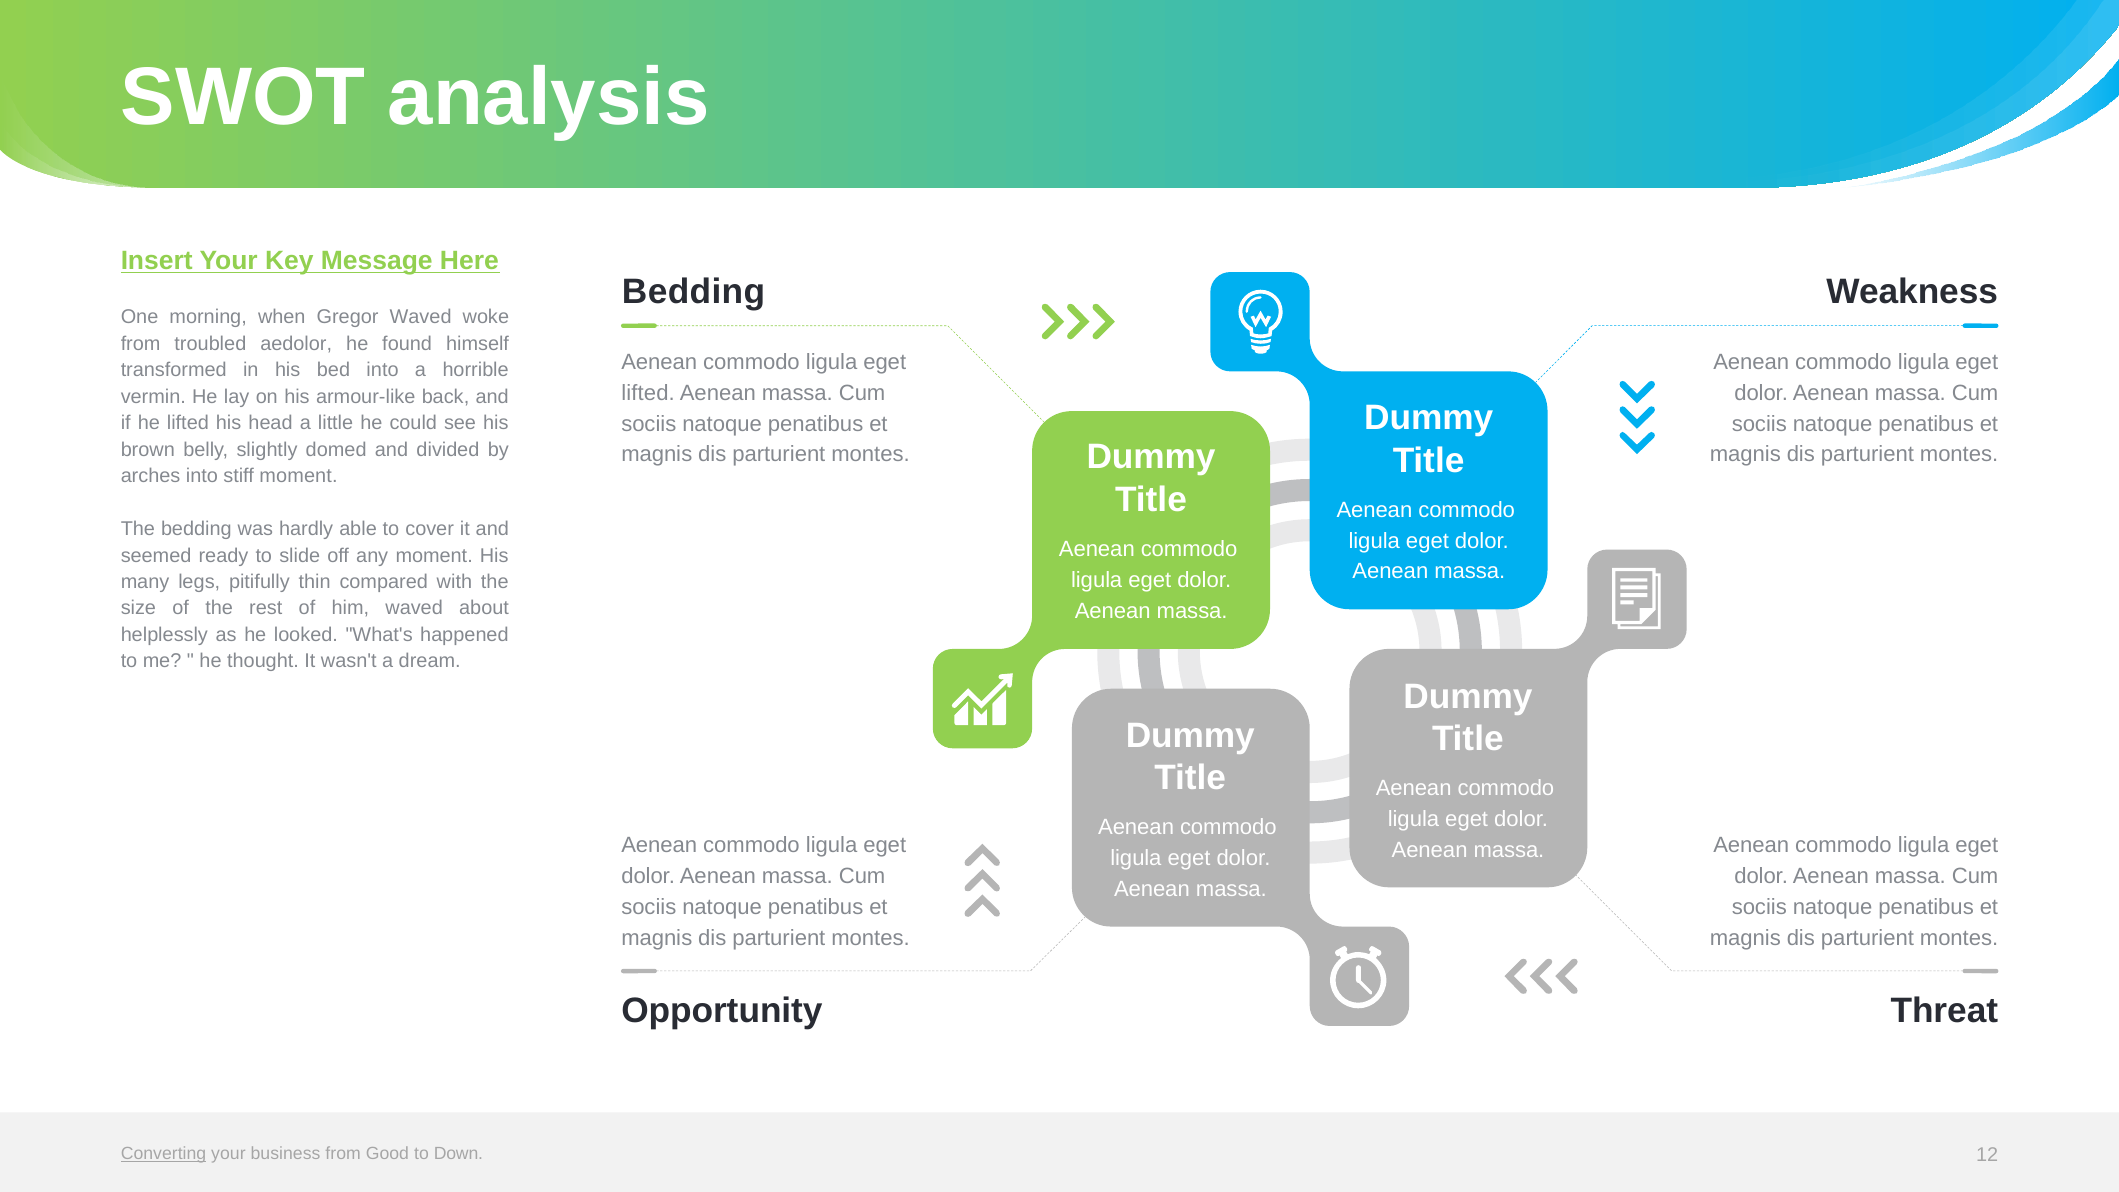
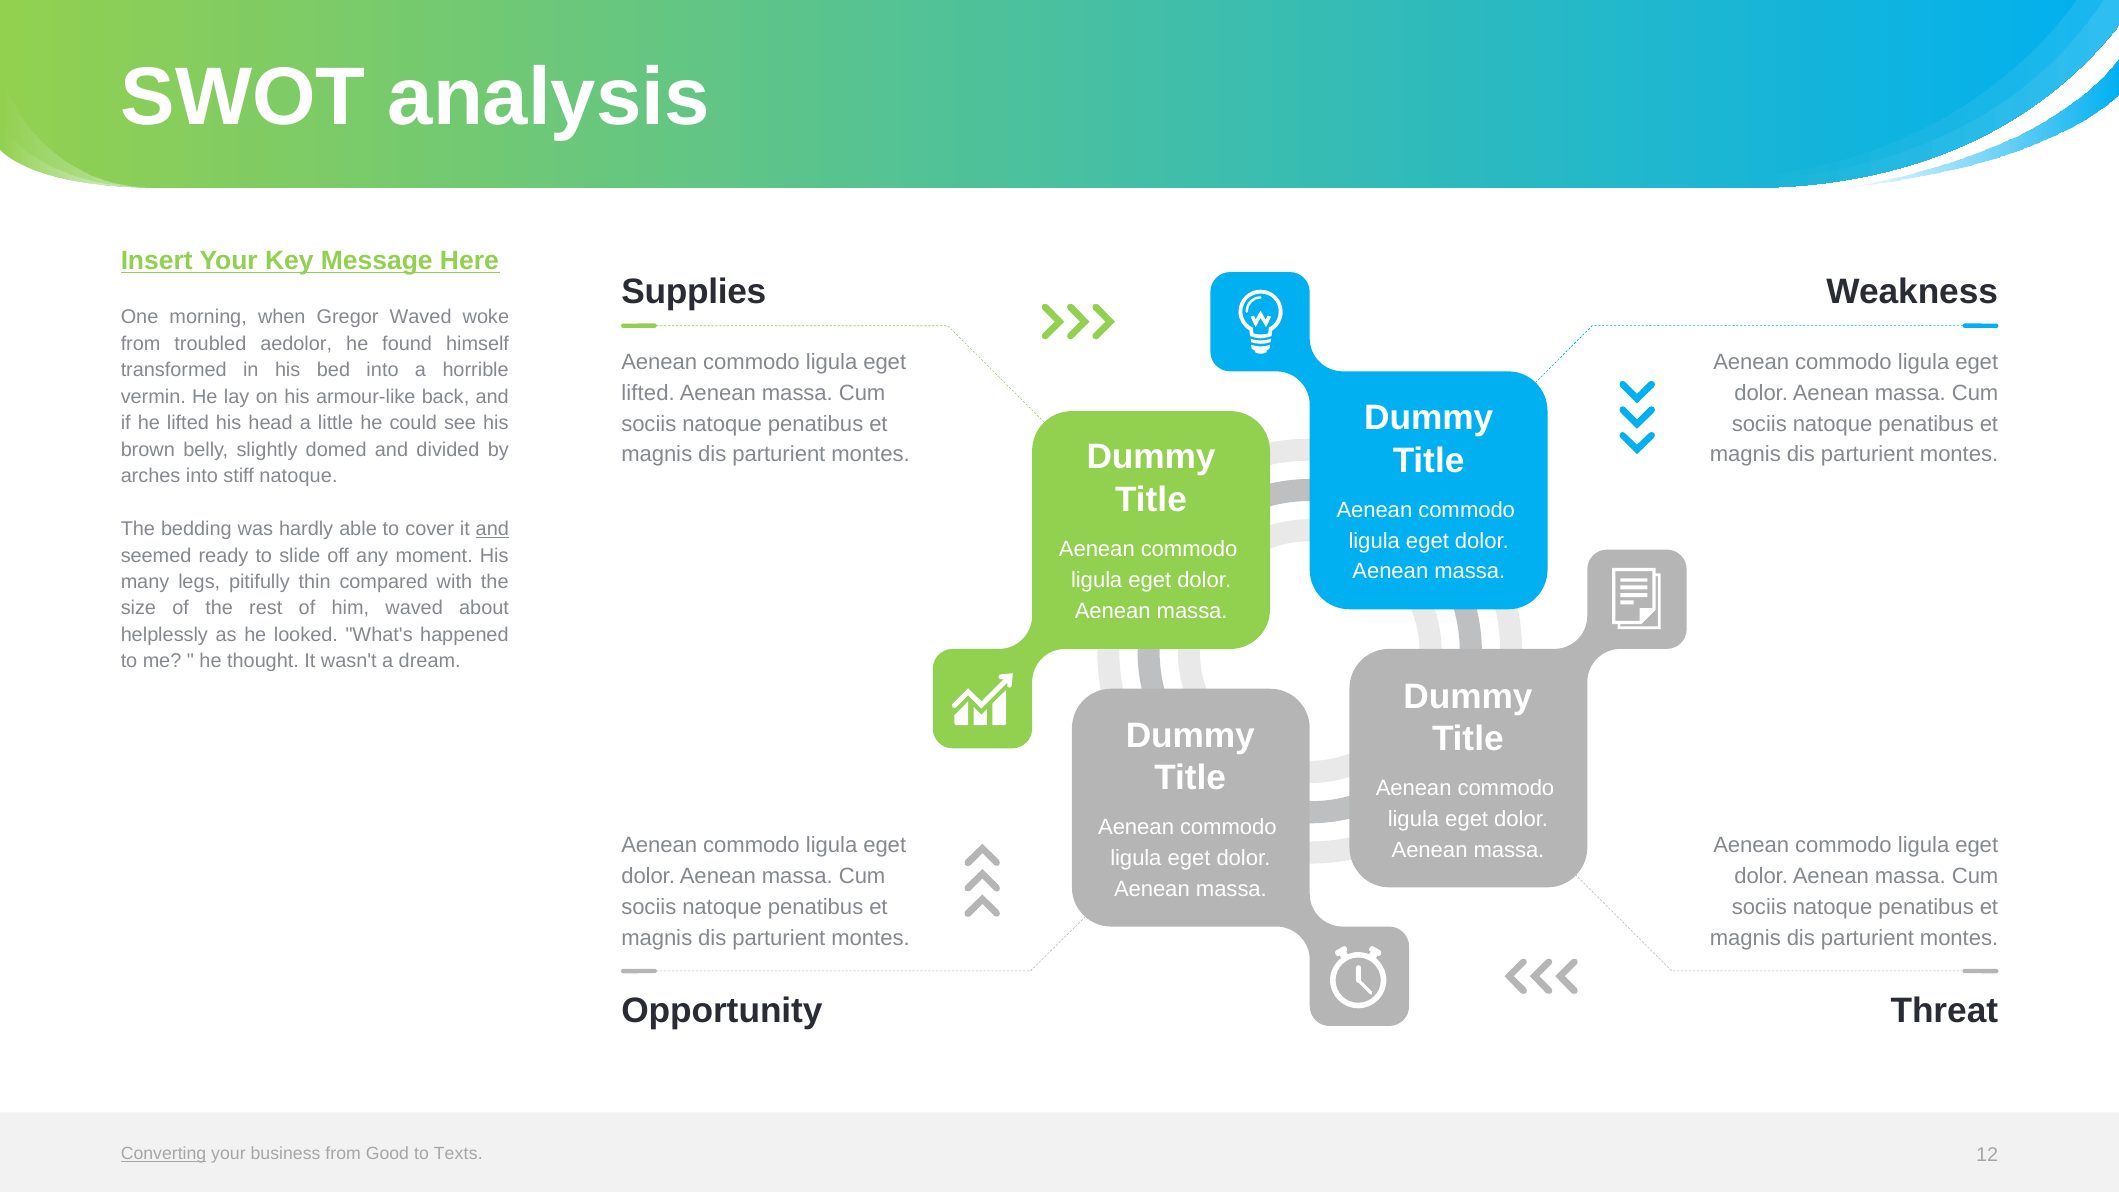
Bedding: Bedding -> Supplies (694, 291)
stiff moment: moment -> natoque (298, 476)
and underline: none -> present (492, 529)
Down: Down -> Texts (458, 1154)
